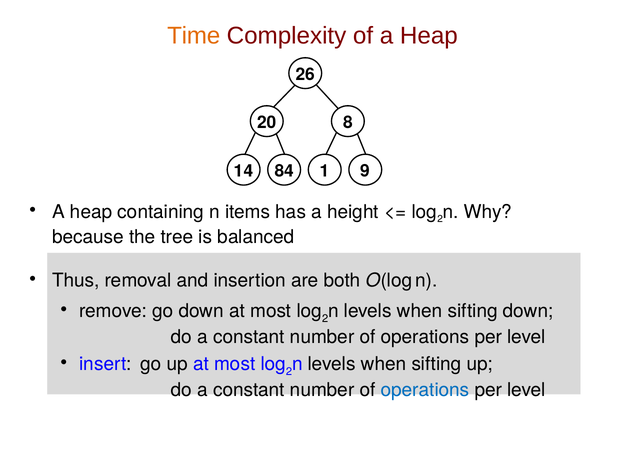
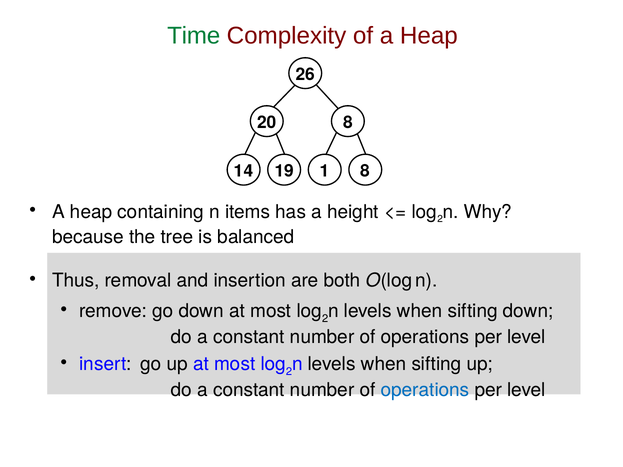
Time colour: orange -> green (194, 36)
84: 84 -> 19 (284, 171)
1 9: 9 -> 8 (365, 171)
